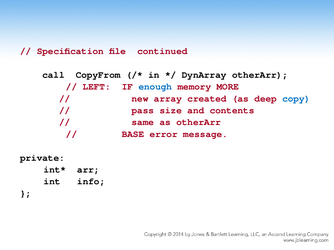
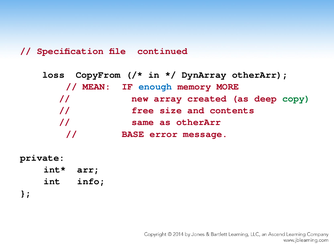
call: call -> loss (53, 75)
LEFT: LEFT -> MEAN (97, 87)
copy colour: blue -> green (296, 99)
pass: pass -> free (143, 111)
